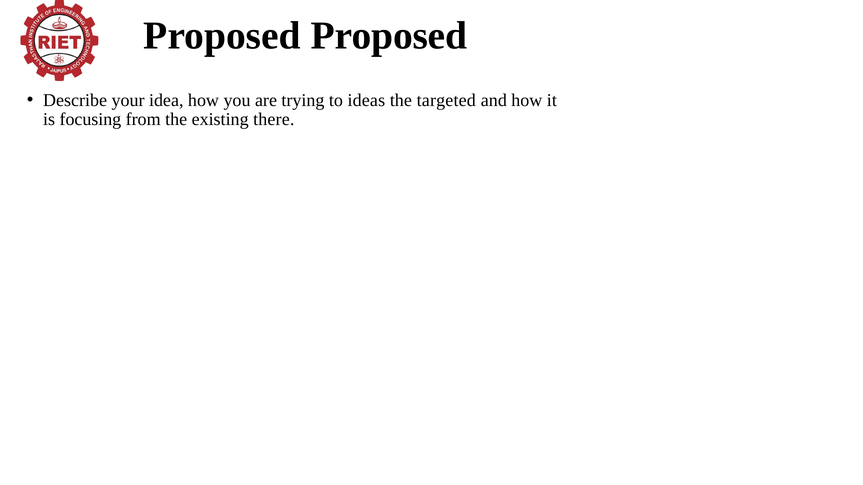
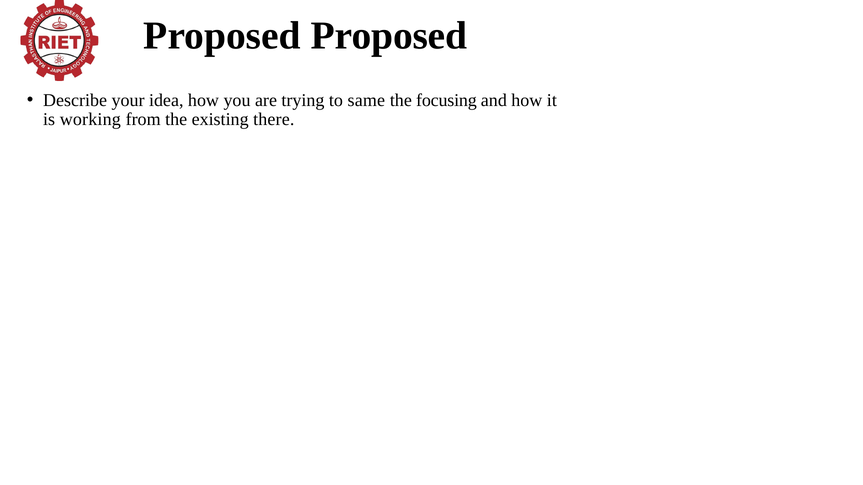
ideas: ideas -> same (366, 100)
targeted: targeted -> focusing (446, 100)
focusing: focusing -> working (90, 120)
